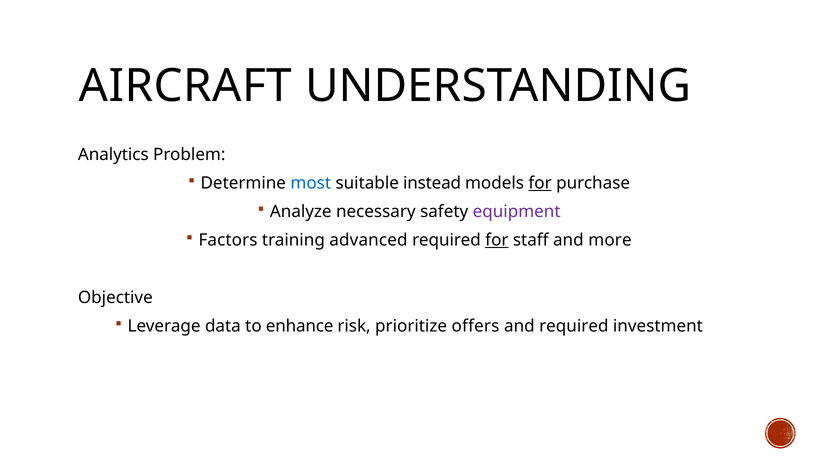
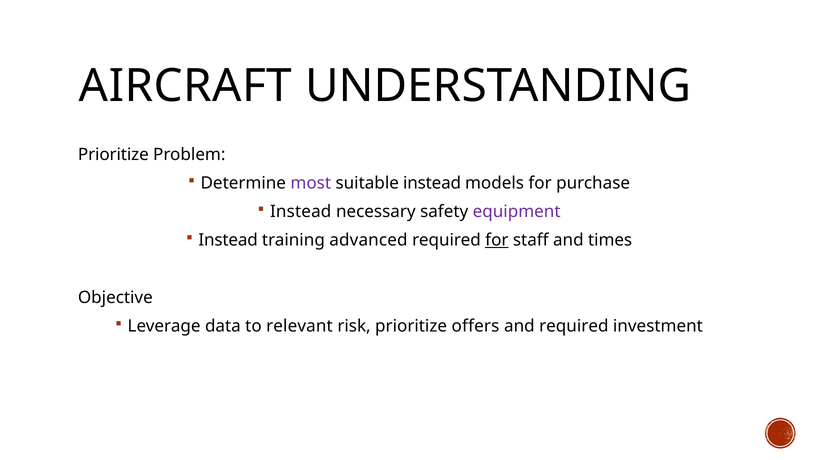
Analytics: Analytics -> Prioritize (113, 155)
most colour: blue -> purple (311, 183)
for underline: present -> none (540, 183)
Analyze: Analyze -> Instead (301, 212)
Factors: Factors -> Instead (228, 240)
more: more -> times (610, 240)
enhance: enhance -> relevant (299, 326)
